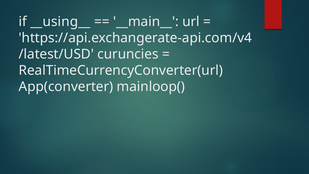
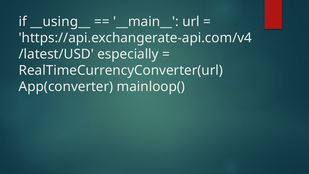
curuncies: curuncies -> especially (128, 54)
